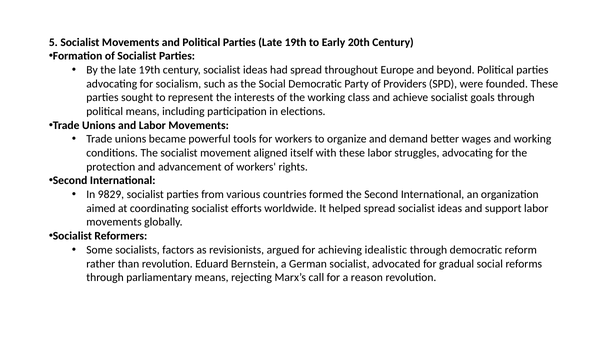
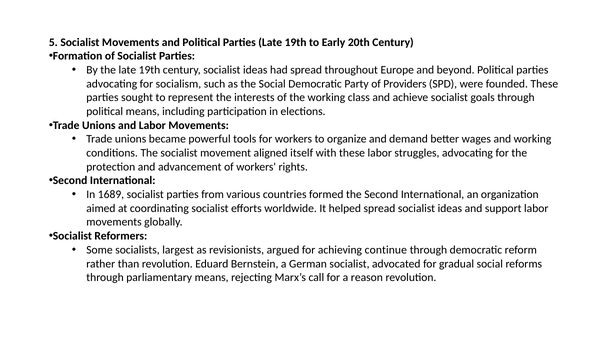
9829: 9829 -> 1689 (111, 194)
factors: factors -> largest (178, 250)
idealistic: idealistic -> continue (386, 250)
